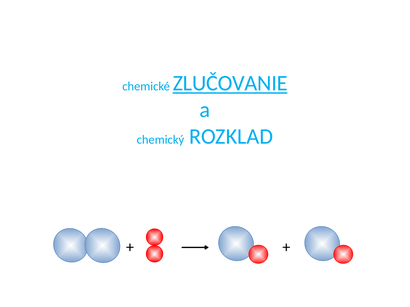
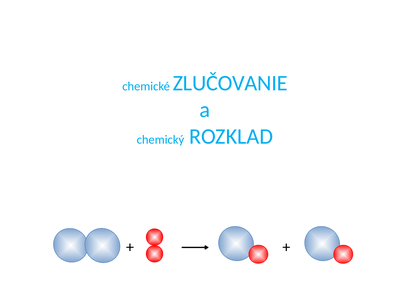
ZLUČOVANIE underline: present -> none (230, 83)
